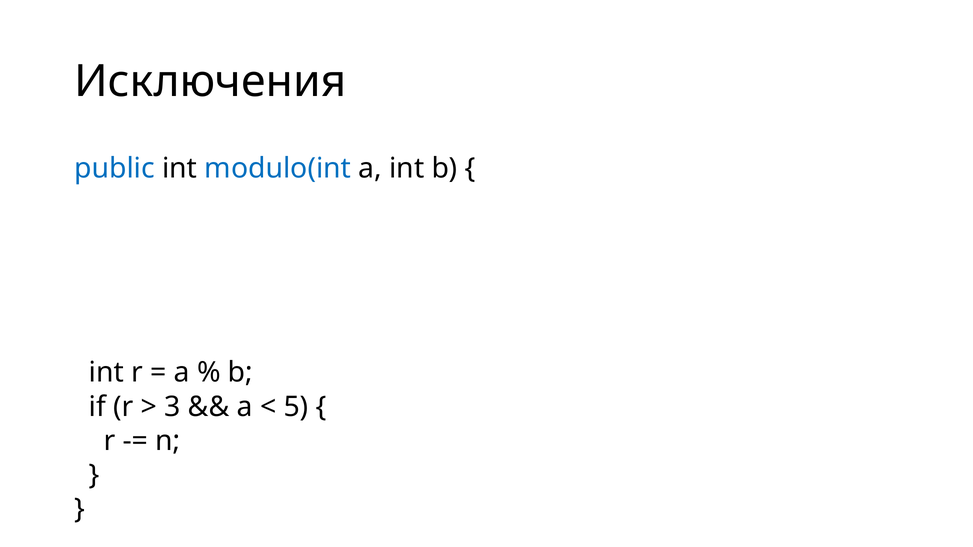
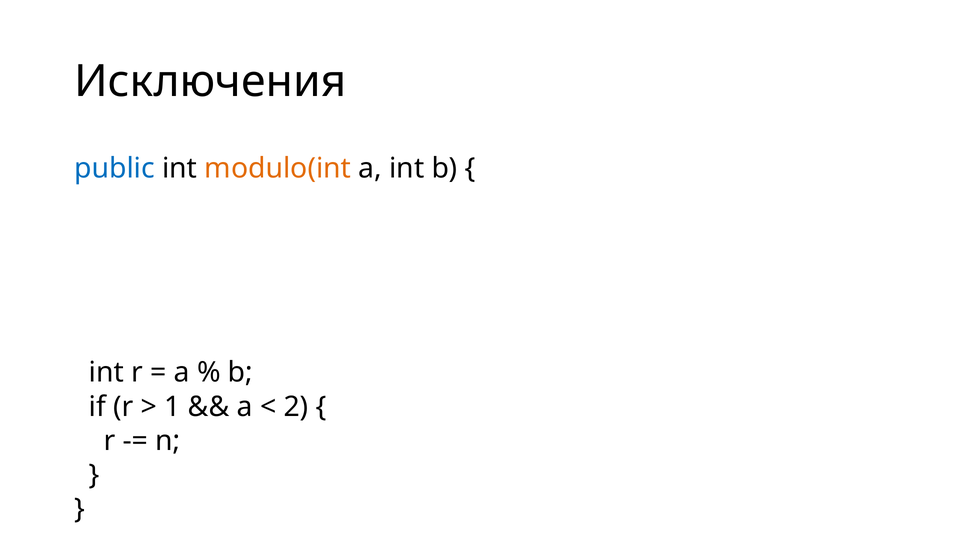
modulo(int colour: blue -> orange (278, 168)
3: 3 -> 1 (172, 407)
5: 5 -> 2 (296, 407)
